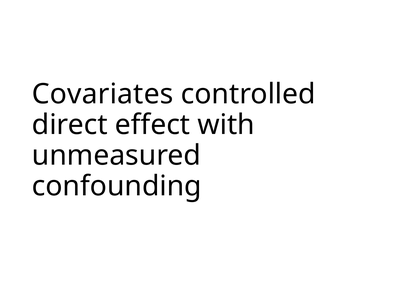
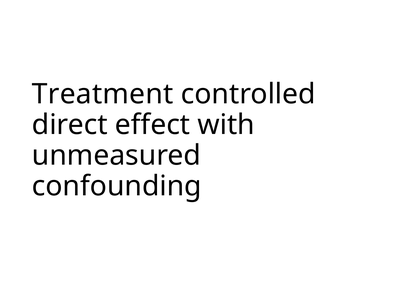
Covariates: Covariates -> Treatment (103, 94)
